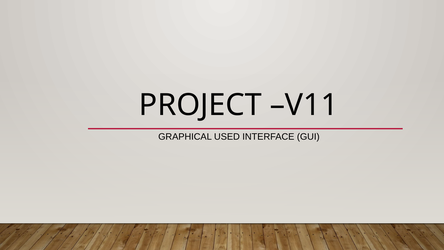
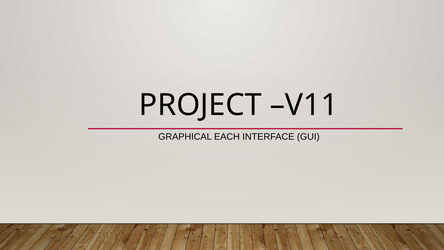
USED: USED -> EACH (227, 136)
